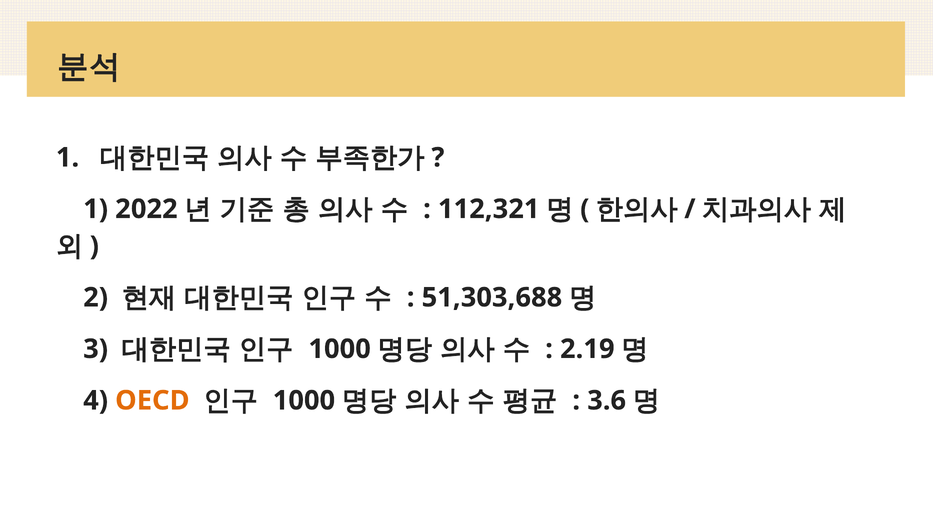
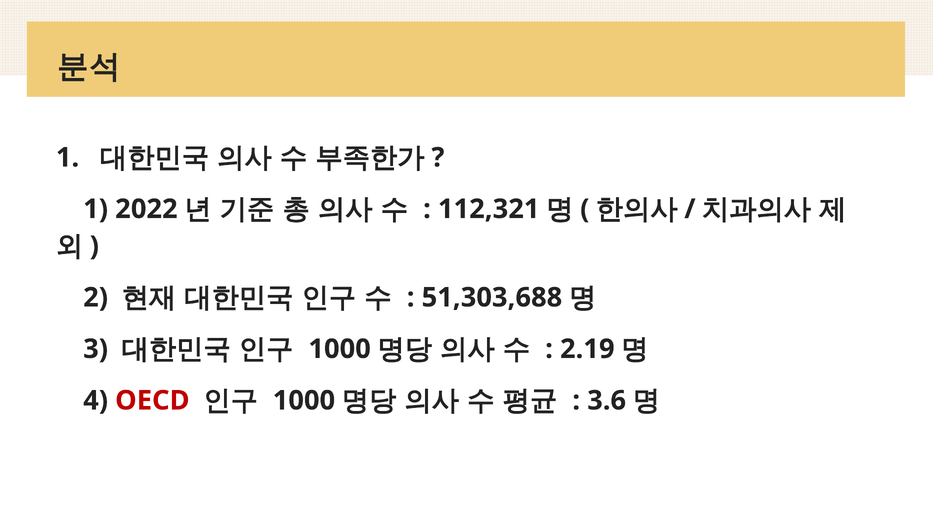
OECD colour: orange -> red (152, 400)
